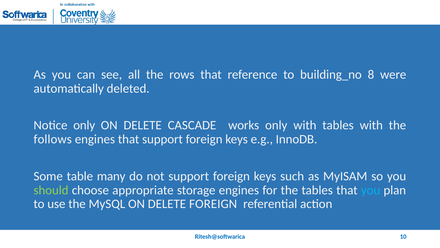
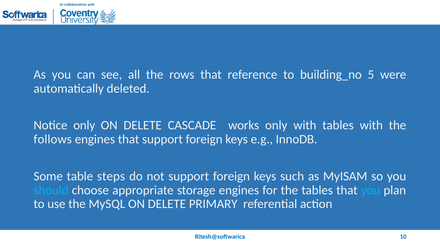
8: 8 -> 5 (371, 74)
many: many -> steps (111, 176)
should colour: light green -> light blue (51, 190)
DELETE FOREIGN: FOREIGN -> PRIMARY (213, 204)
